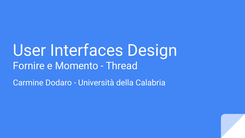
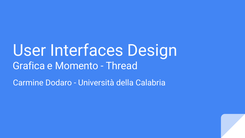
Fornire: Fornire -> Grafica (29, 66)
